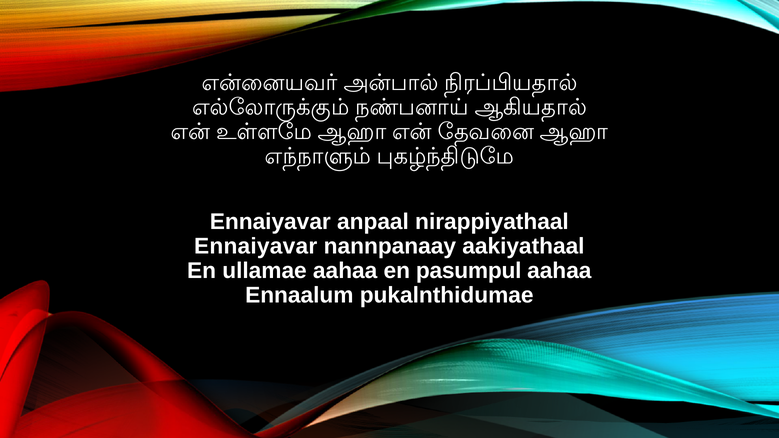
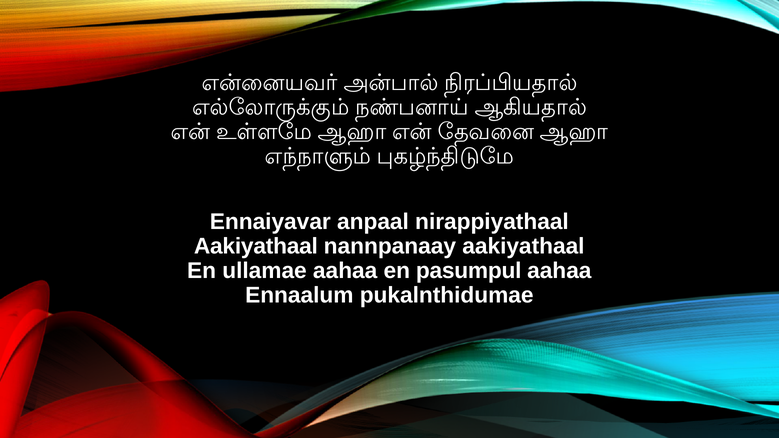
Ennaiyavar: Ennaiyavar -> Aakiyathaal (256, 246)
